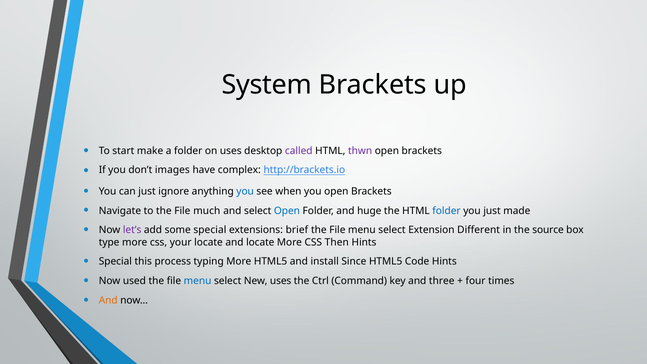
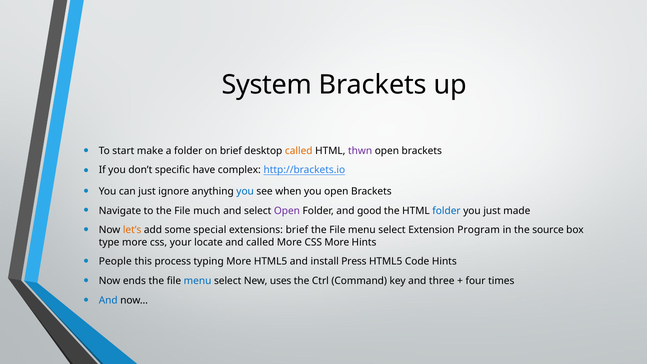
on uses: uses -> brief (231, 151)
called colour: purple -> orange (299, 151)
images: images -> specific (172, 170)
Open colour: blue -> purple (287, 211)
huge: huge -> good (369, 211)
let’s colour: purple -> orange (132, 230)
Different: Different -> Program (479, 230)
and locate: locate -> called (260, 242)
CSS Then: Then -> More (337, 242)
Special: Special -> People (115, 262)
Since: Since -> Press (354, 262)
used: used -> ends (134, 281)
And colour: orange -> blue (108, 300)
